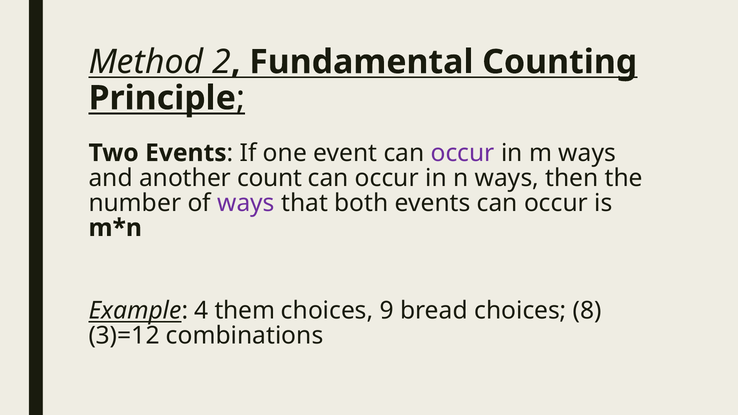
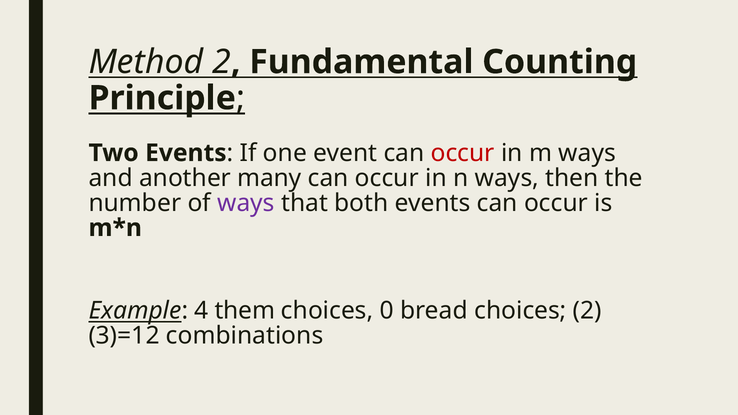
occur colour: purple -> red (463, 153)
count: count -> many (269, 178)
9: 9 -> 0 (387, 311)
choices 8: 8 -> 2 (587, 311)
